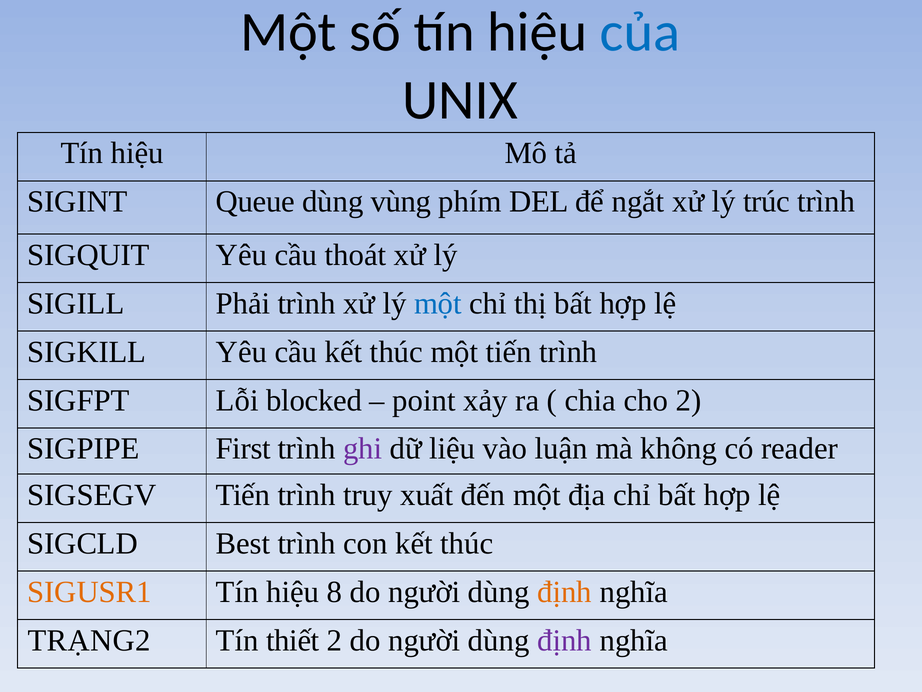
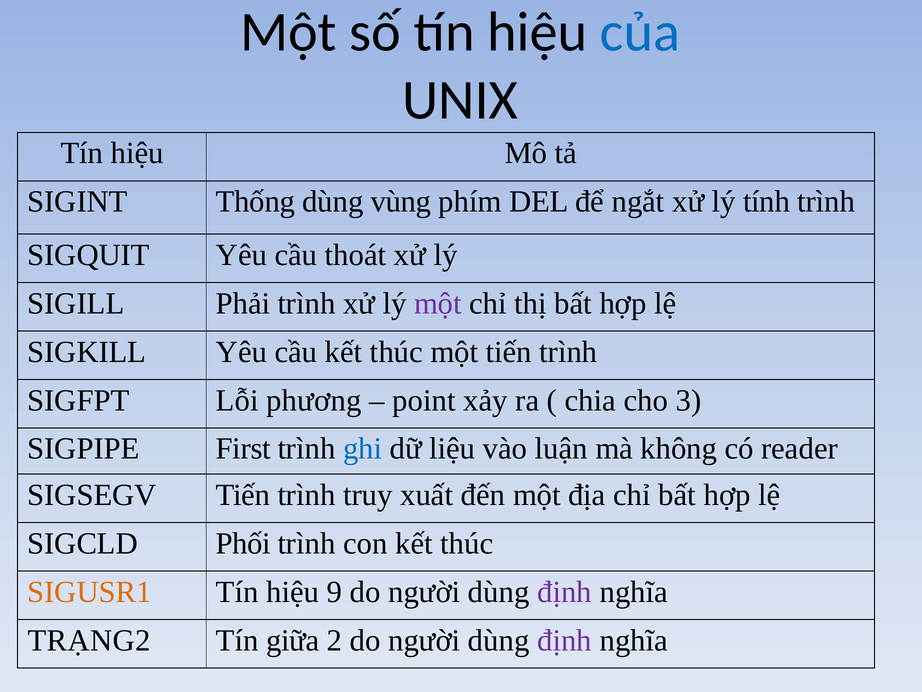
Queue: Queue -> Thống (255, 202)
trúc: trúc -> tính (766, 202)
một colour: blue -> purple (438, 303)
blocked: blocked -> phương (314, 400)
cho 2: 2 -> 3 (689, 400)
ghi colour: purple -> blue (363, 448)
Best: Best -> Phối (243, 543)
8: 8 -> 9 (334, 592)
định colour: orange -> purple (565, 592)
thiết: thiết -> giữa (293, 640)
